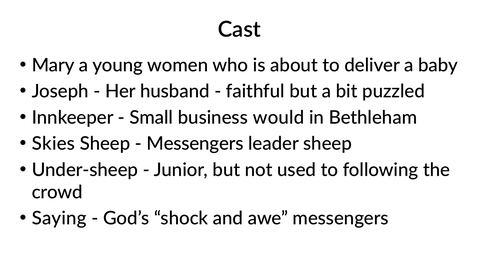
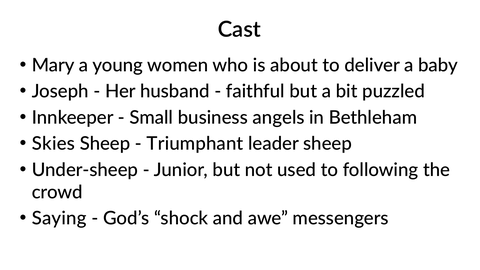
would: would -> angels (279, 118)
Messengers: Messengers -> Triumphant (195, 144)
